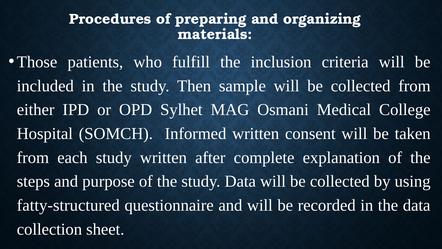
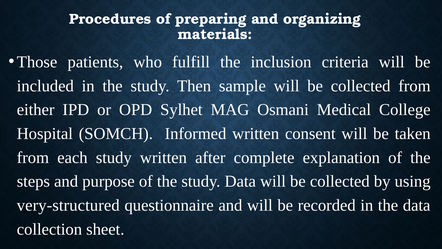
fatty-structured: fatty-structured -> very-structured (68, 205)
